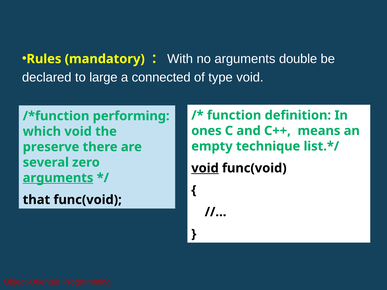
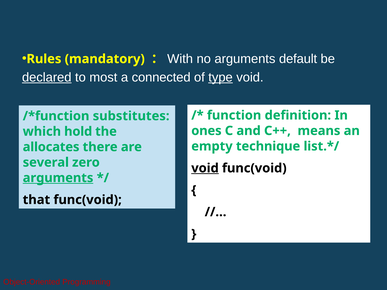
double: double -> default (298, 59)
declared underline: none -> present (47, 77)
large: large -> most (103, 77)
type underline: none -> present (221, 77)
performing: performing -> substitutes (131, 116)
which void: void -> hold (78, 132)
preserve: preserve -> allocates (51, 147)
